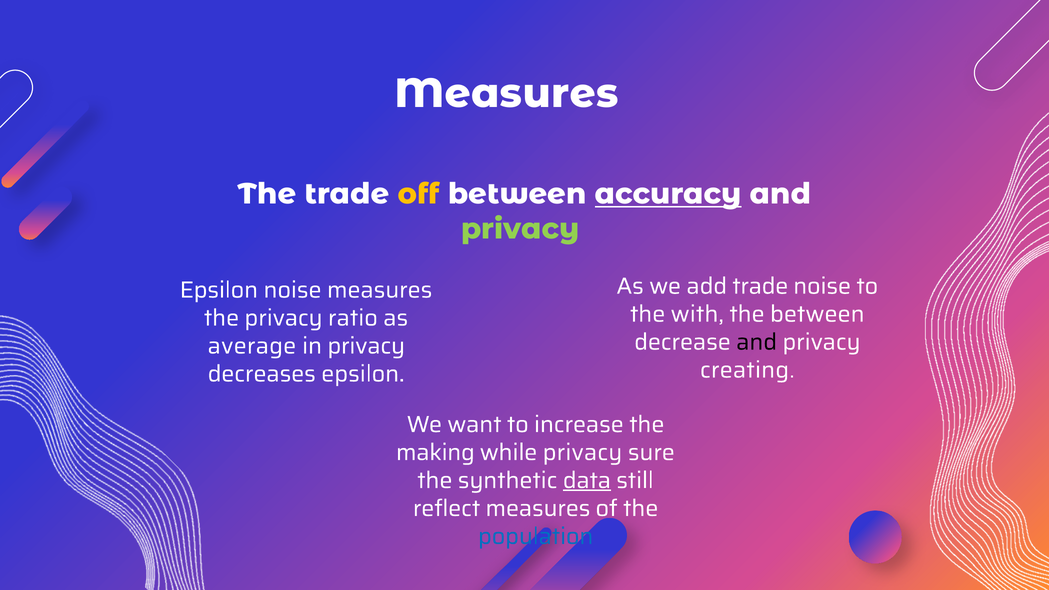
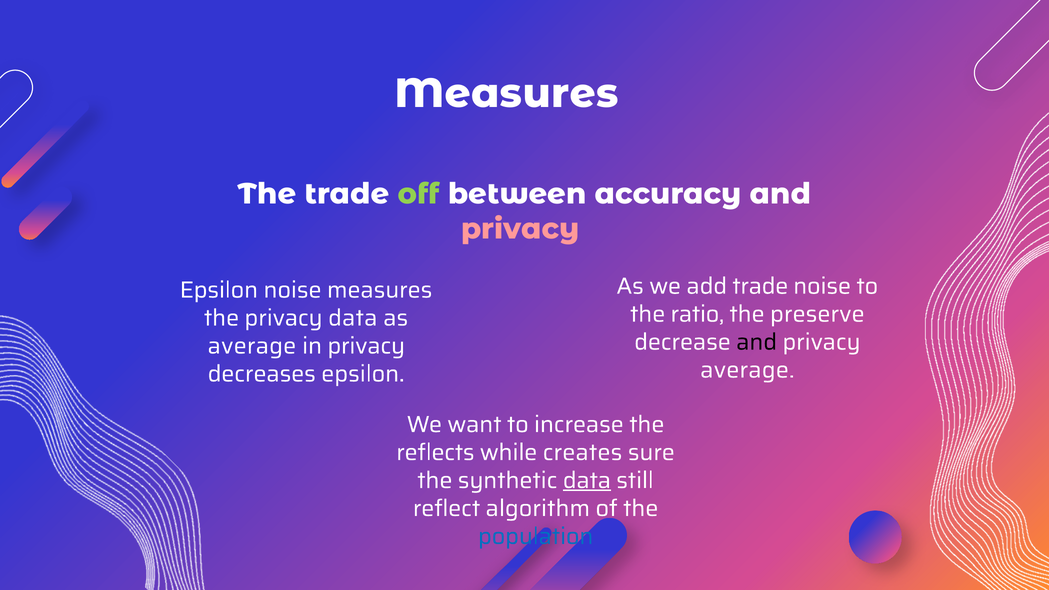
off colour: yellow -> light green (419, 194)
accuracy underline: present -> none (668, 194)
privacy colour: light green -> pink (520, 229)
with: with -> ratio (697, 314)
the between: between -> preserve (817, 314)
privacy ratio: ratio -> data (353, 318)
creating: creating -> average (747, 370)
making: making -> reflects (435, 452)
while privacy: privacy -> creates (582, 452)
reflect measures: measures -> algorithm (538, 508)
